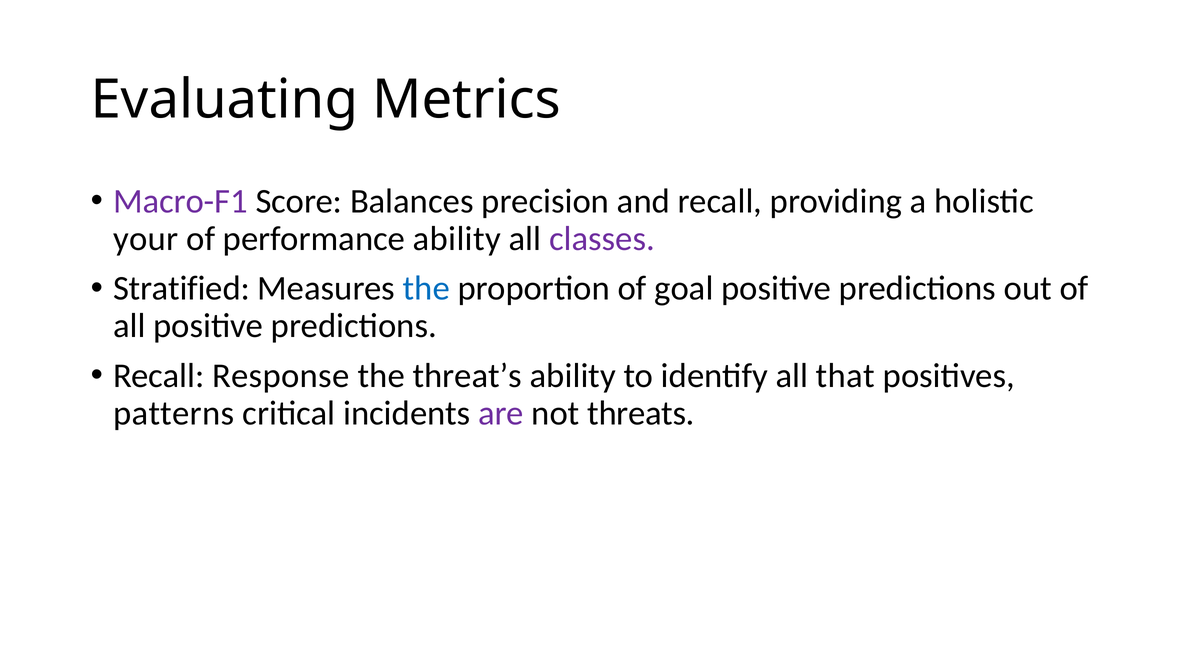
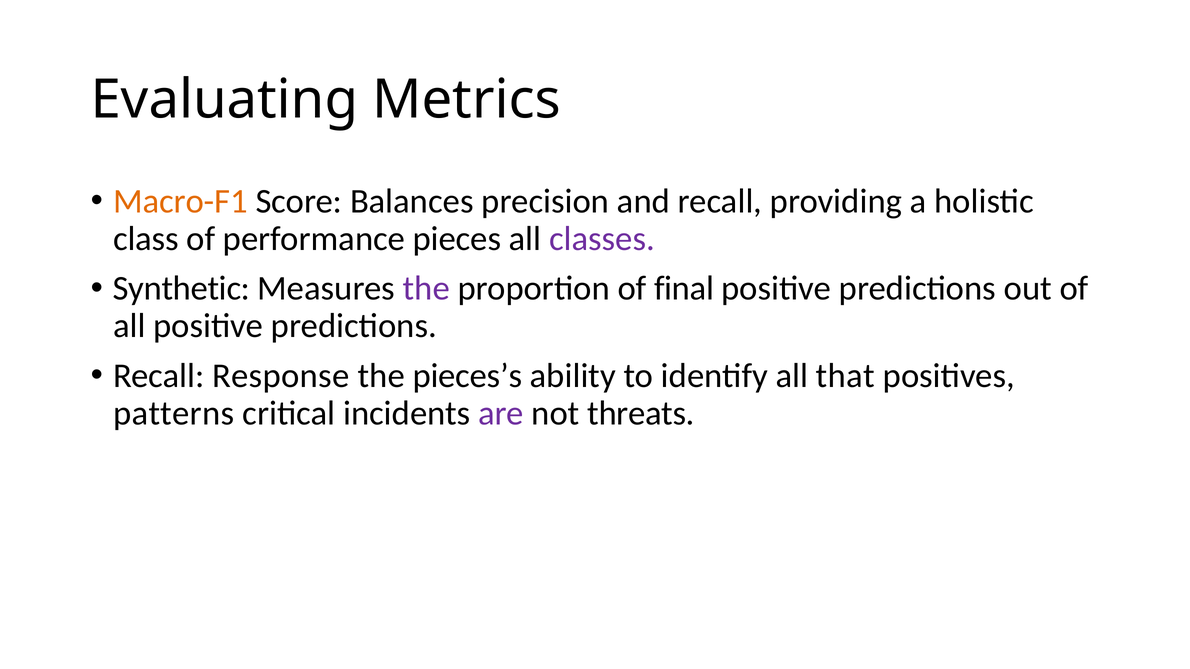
Macro-F1 colour: purple -> orange (180, 201)
your: your -> class (146, 239)
performance ability: ability -> pieces (457, 239)
Stratified: Stratified -> Synthetic (181, 289)
the colour: blue -> purple (426, 289)
goal: goal -> final (684, 289)
threat’s: threat’s -> pieces’s (467, 376)
